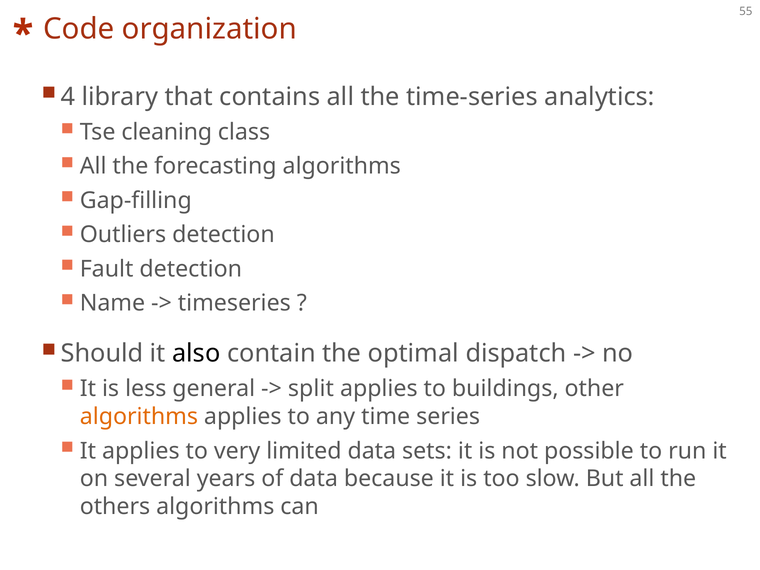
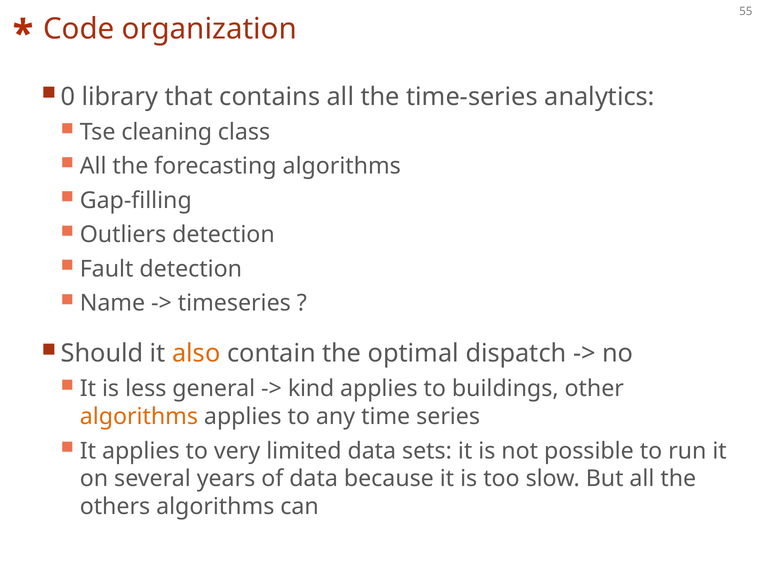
4: 4 -> 0 (68, 97)
also colour: black -> orange (196, 353)
split: split -> kind (311, 389)
